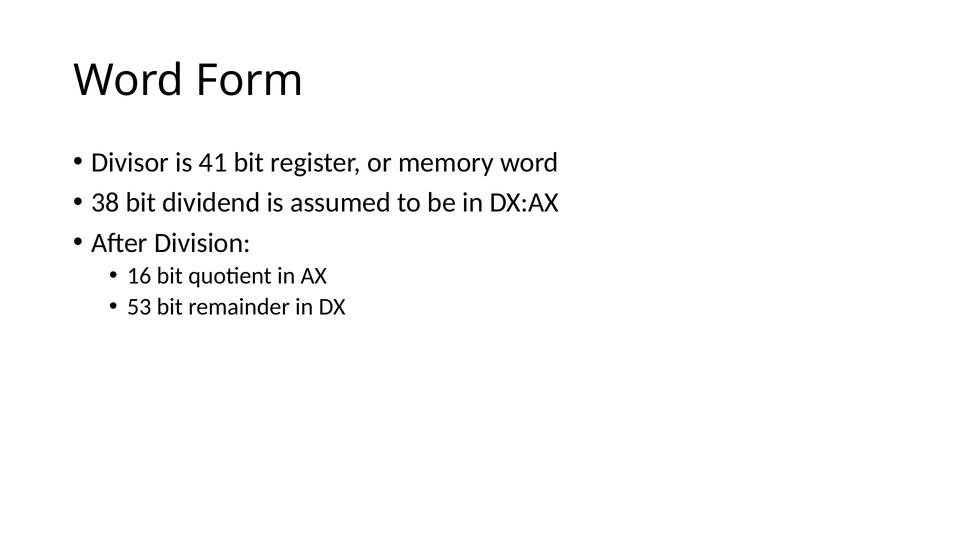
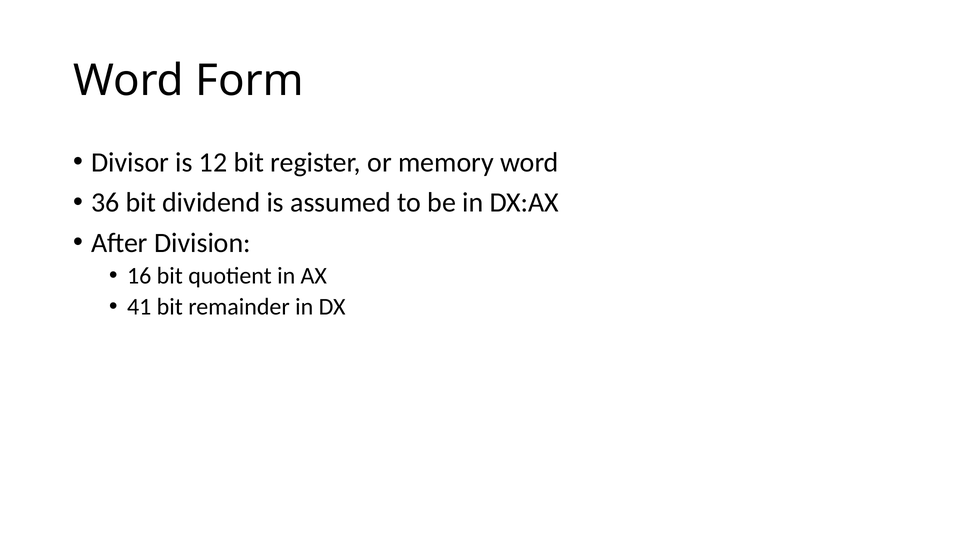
41: 41 -> 12 (213, 162)
38: 38 -> 36 (105, 202)
53: 53 -> 41 (139, 306)
